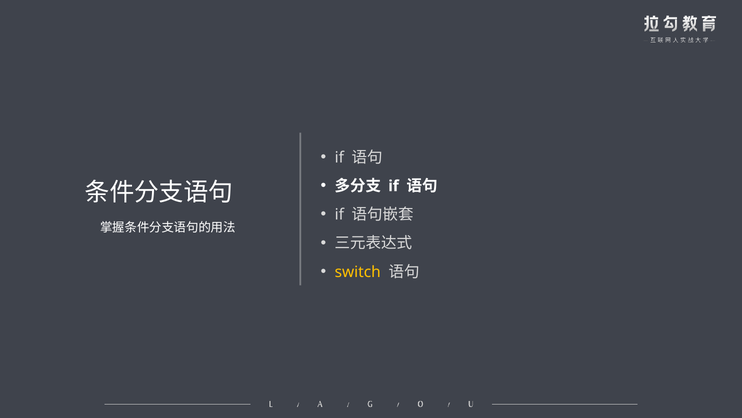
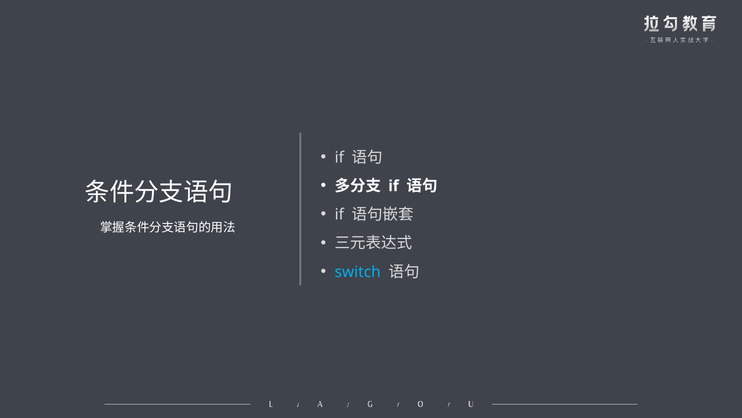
switch colour: yellow -> light blue (358, 272)
